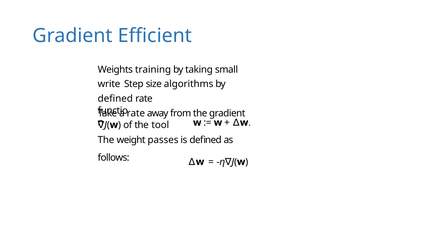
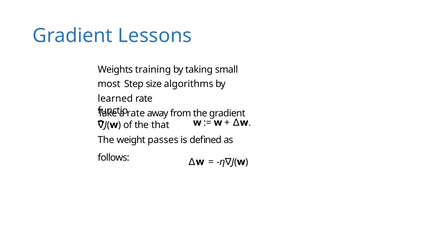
Efficient: Efficient -> Lessons (155, 36)
write: write -> most (109, 84)
defined: defined -> learned (115, 99)
tool: tool -> that (160, 125)
